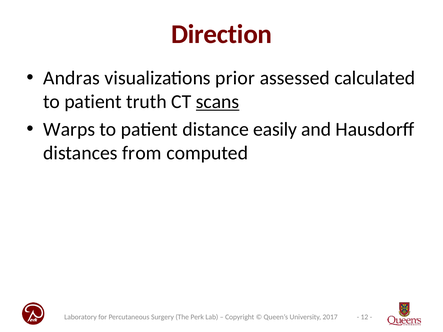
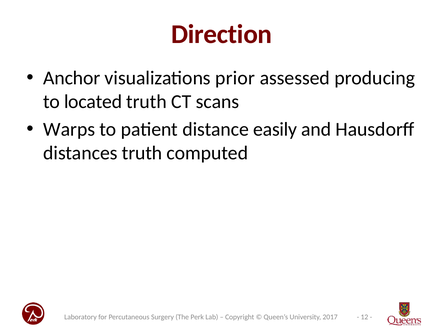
Andras: Andras -> Anchor (72, 78)
calculated: calculated -> producing (375, 78)
patient: patient -> located (93, 102)
scans underline: present -> none (218, 102)
distances from: from -> truth (142, 153)
